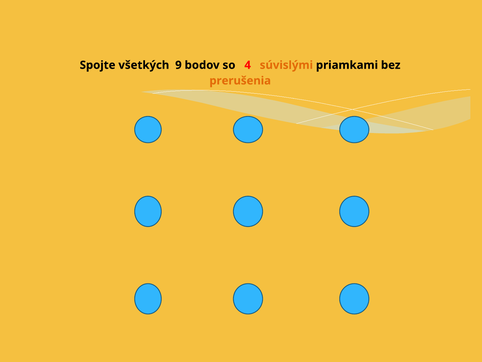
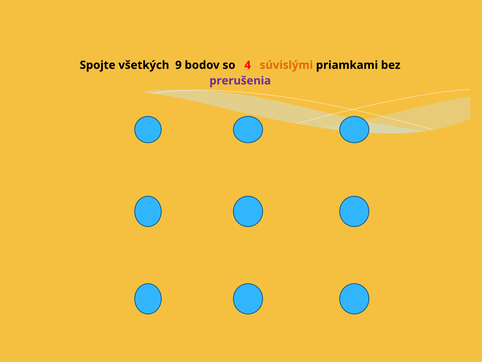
prerušenia colour: orange -> purple (240, 81)
